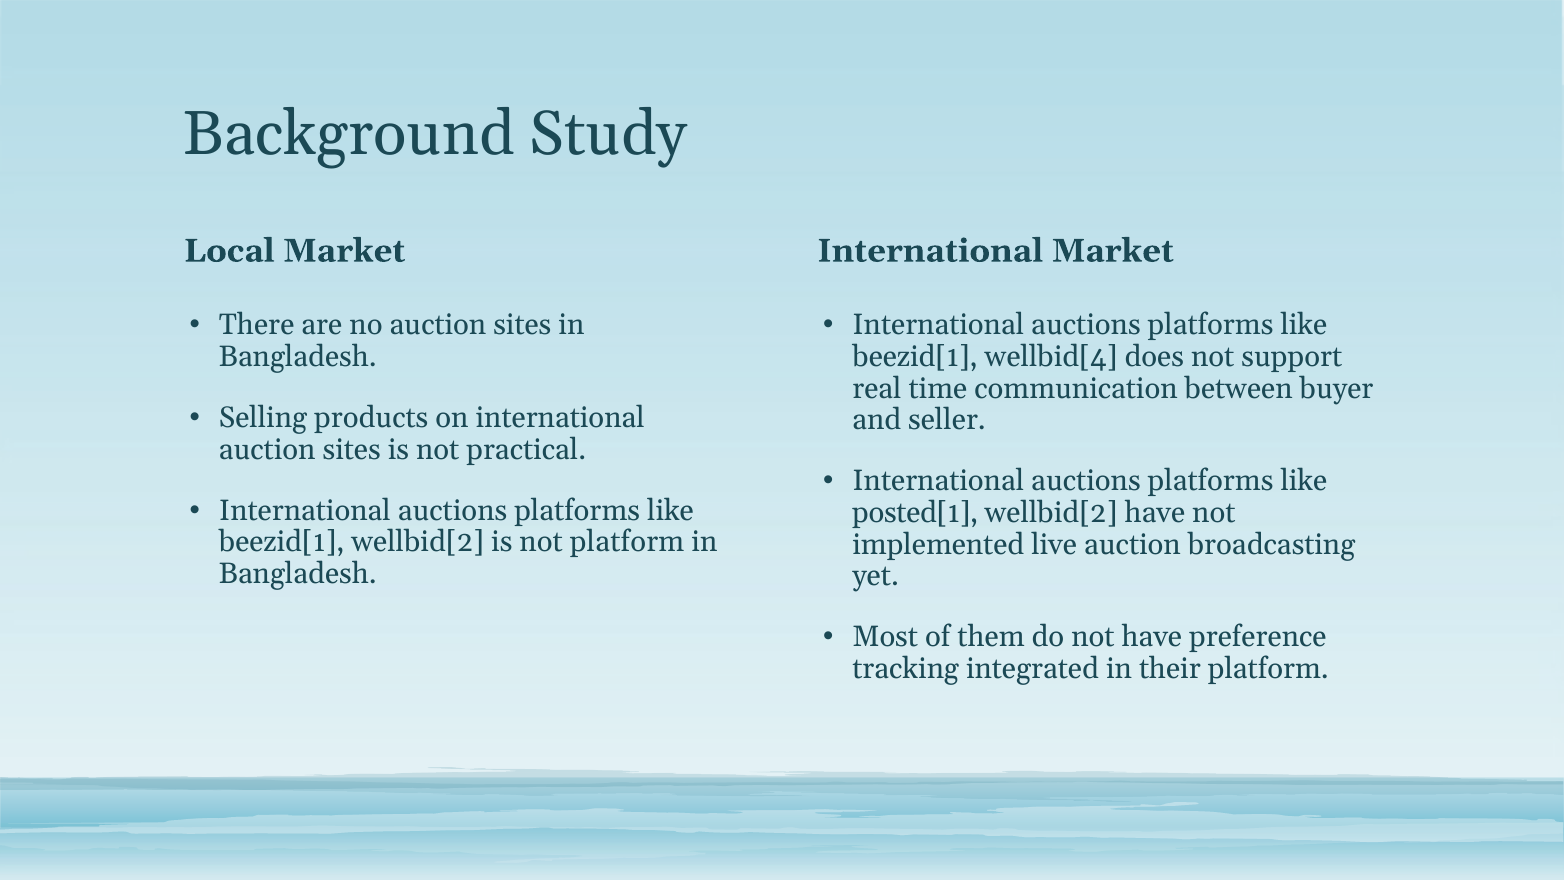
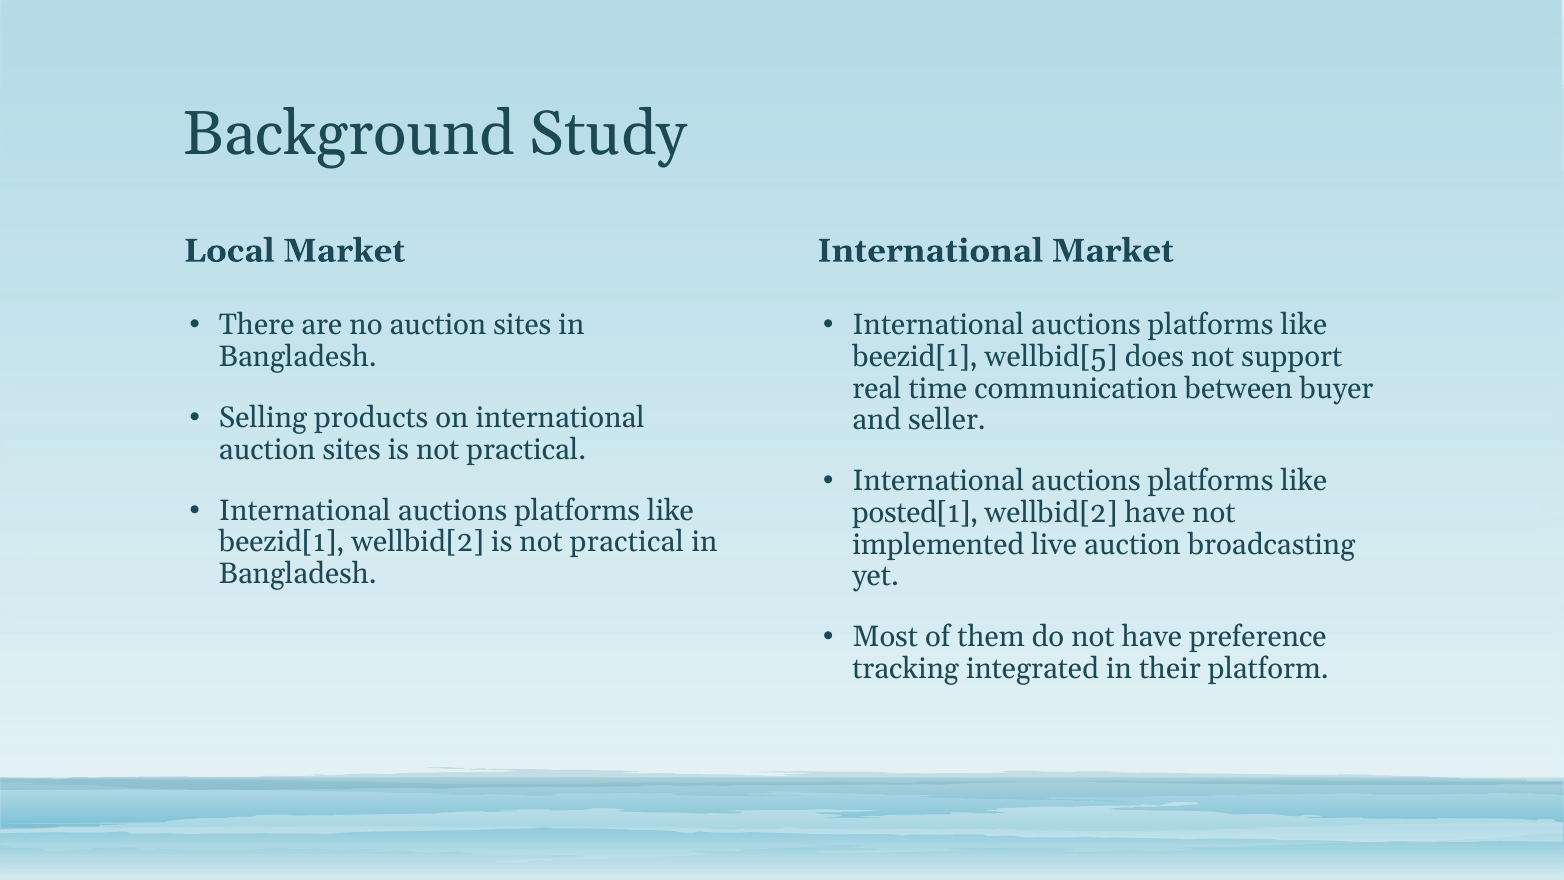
wellbid[4: wellbid[4 -> wellbid[5 (1051, 357)
wellbid[2 is not platform: platform -> practical (627, 542)
